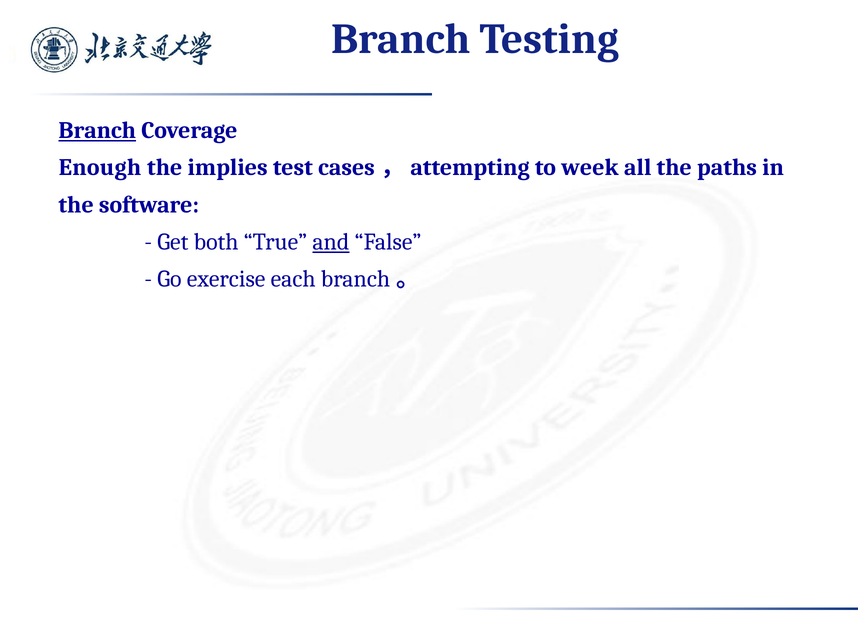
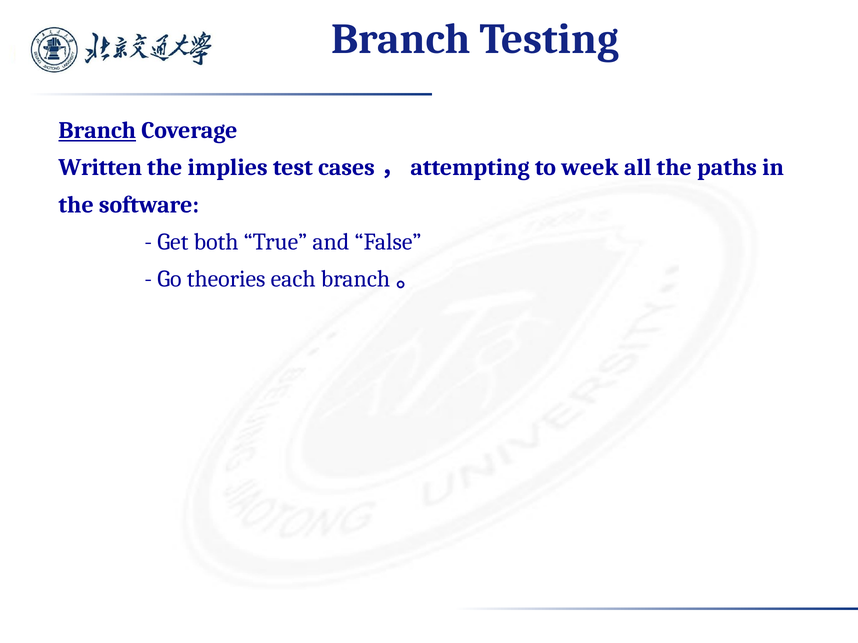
Enough: Enough -> Written (100, 168)
and underline: present -> none (331, 242)
exercise: exercise -> theories (226, 279)
